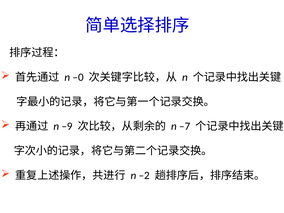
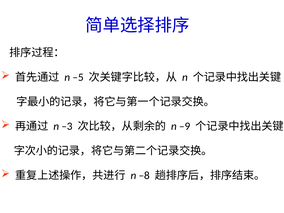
–0: –0 -> –5 (78, 77)
–9: –9 -> –3 (67, 126)
–7: –7 -> –9 (185, 126)
–2: –2 -> –8 (144, 175)
